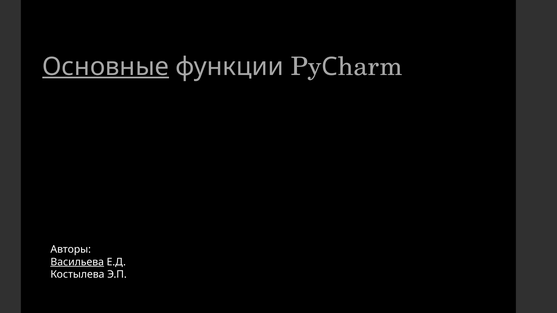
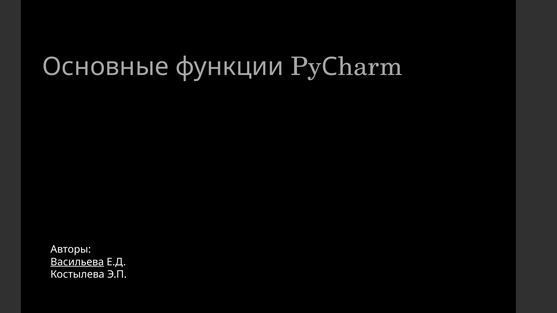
Основные underline: present -> none (106, 67)
